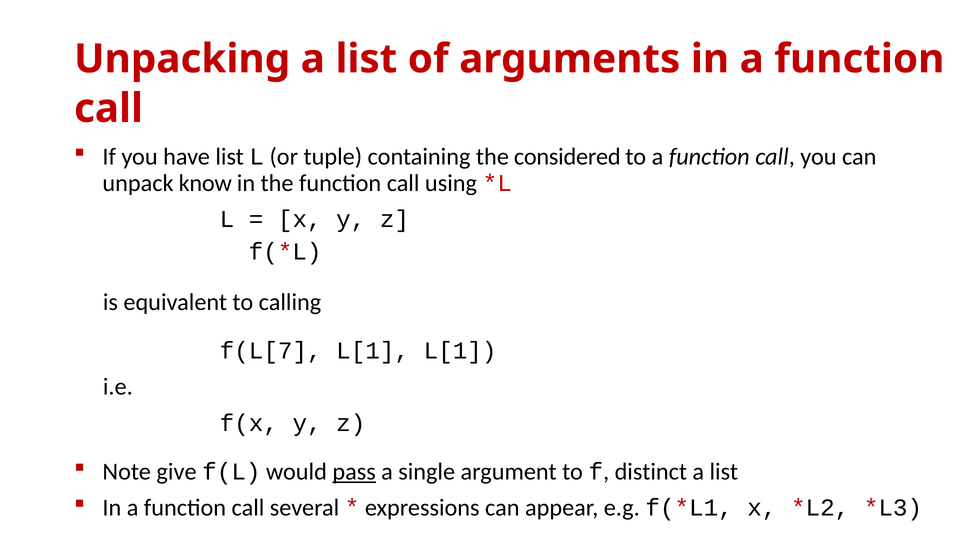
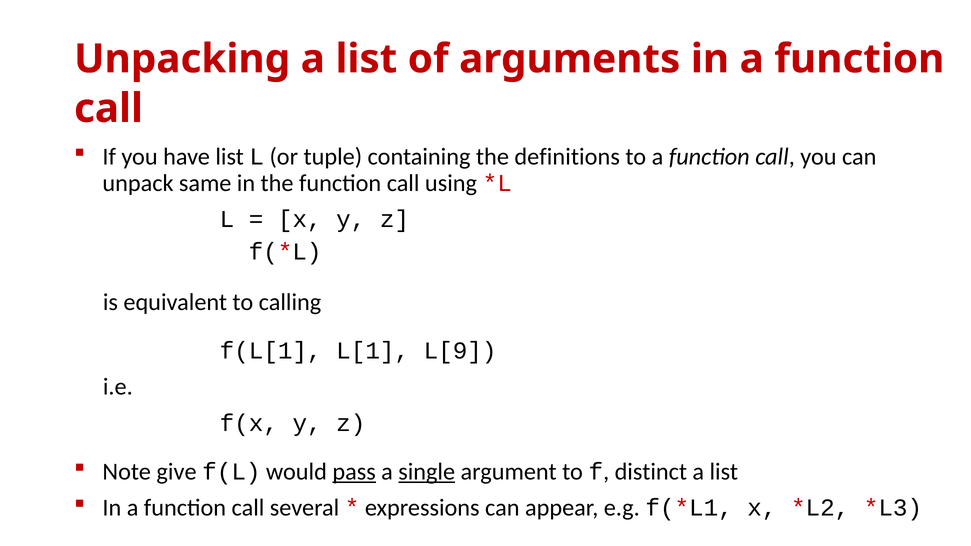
considered: considered -> definitions (567, 157)
know: know -> same (205, 183)
f(L[7: f(L[7 -> f(L[1 (271, 351)
L[1 L[1: L[1 -> L[9 (460, 351)
single underline: none -> present (427, 472)
